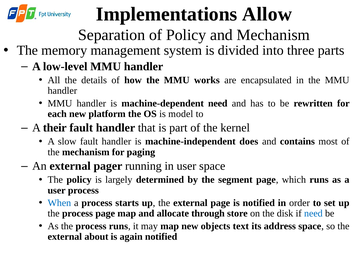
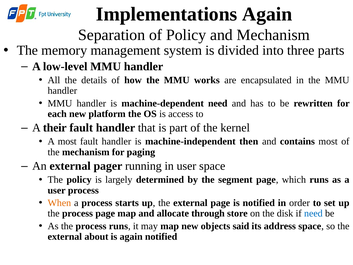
Implementations Allow: Allow -> Again (267, 14)
model: model -> access (181, 114)
A slow: slow -> most (67, 141)
does: does -> then (249, 141)
When colour: blue -> orange (59, 203)
text: text -> said (241, 226)
